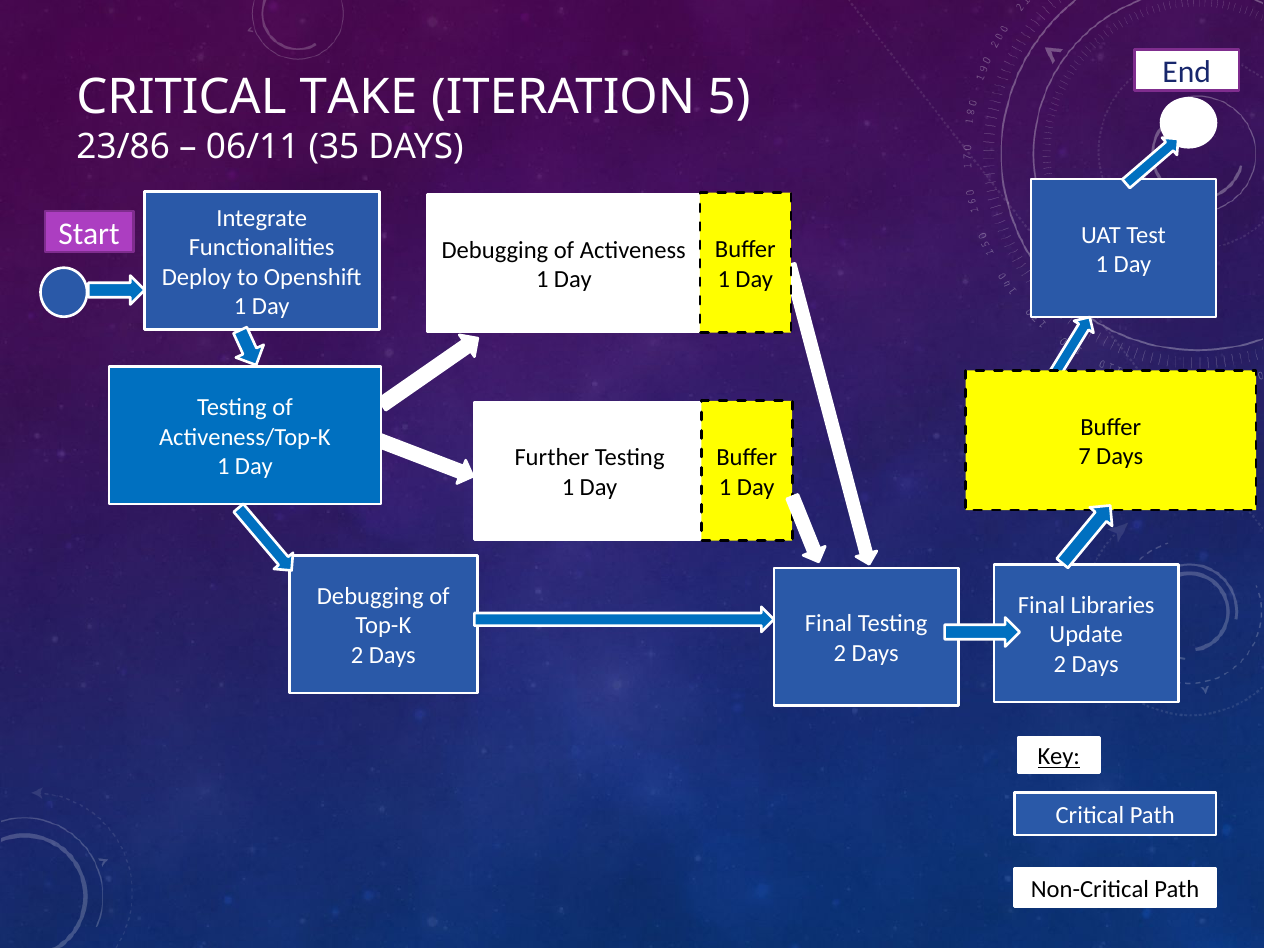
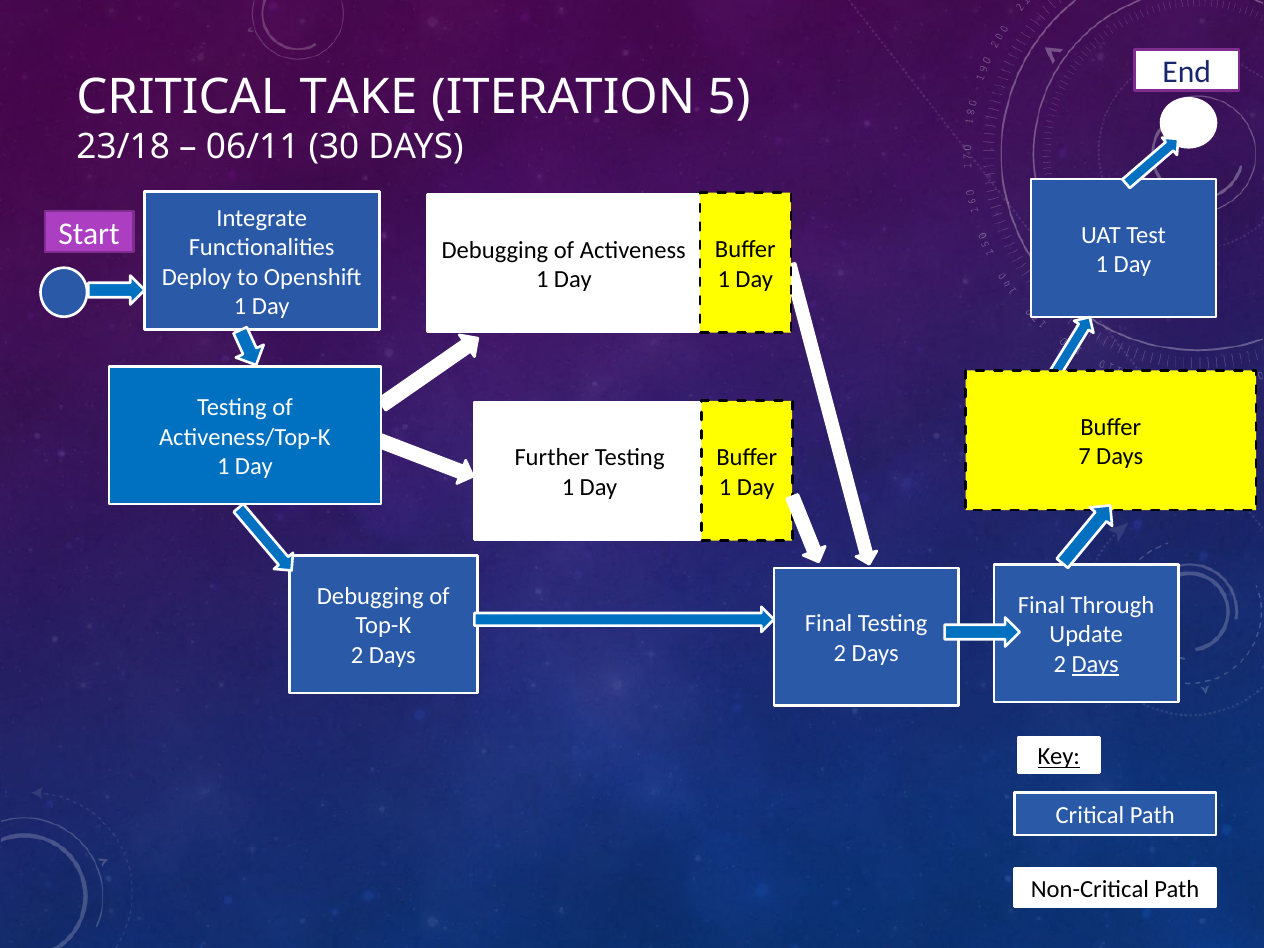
23/86: 23/86 -> 23/18 (123, 147)
35: 35 -> 30 (334, 147)
Libraries: Libraries -> Through (1113, 605)
Days underline: none -> present (1095, 664)
